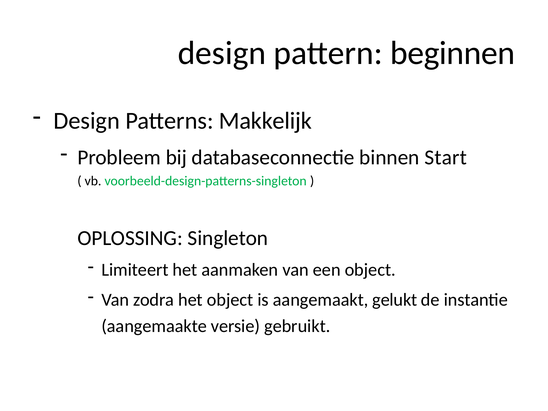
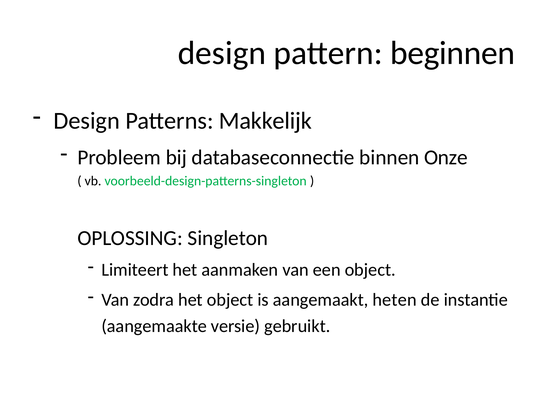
Start: Start -> Onze (446, 157)
gelukt: gelukt -> heten (395, 300)
